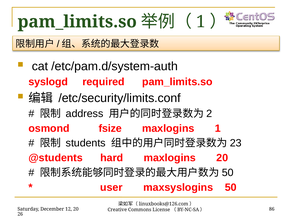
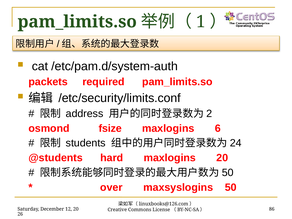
syslogd: syslogd -> packets (48, 82)
maxlogins 1: 1 -> 6 (218, 128)
23: 23 -> 24 (236, 143)
user: user -> over (111, 187)
